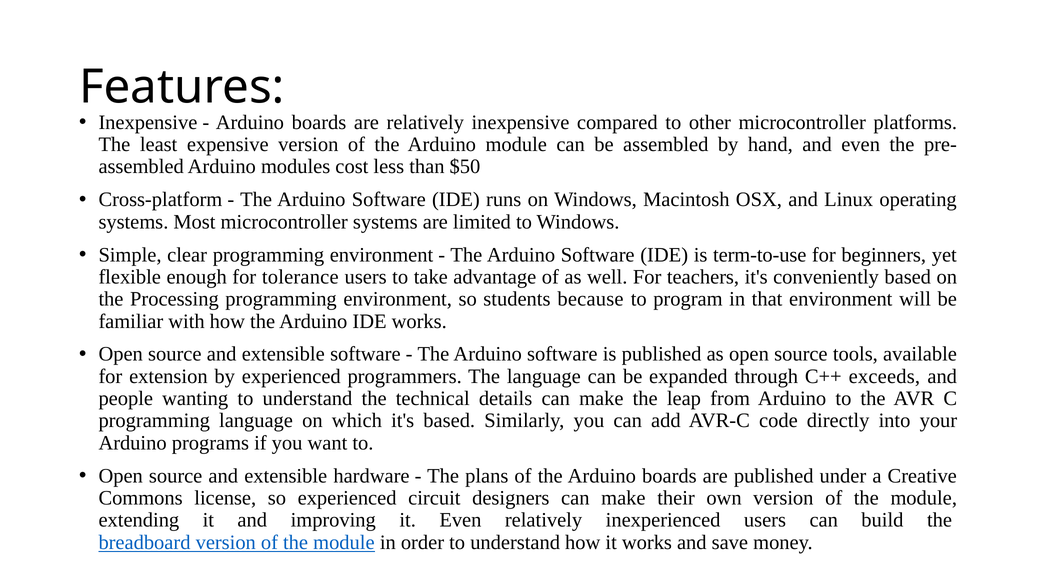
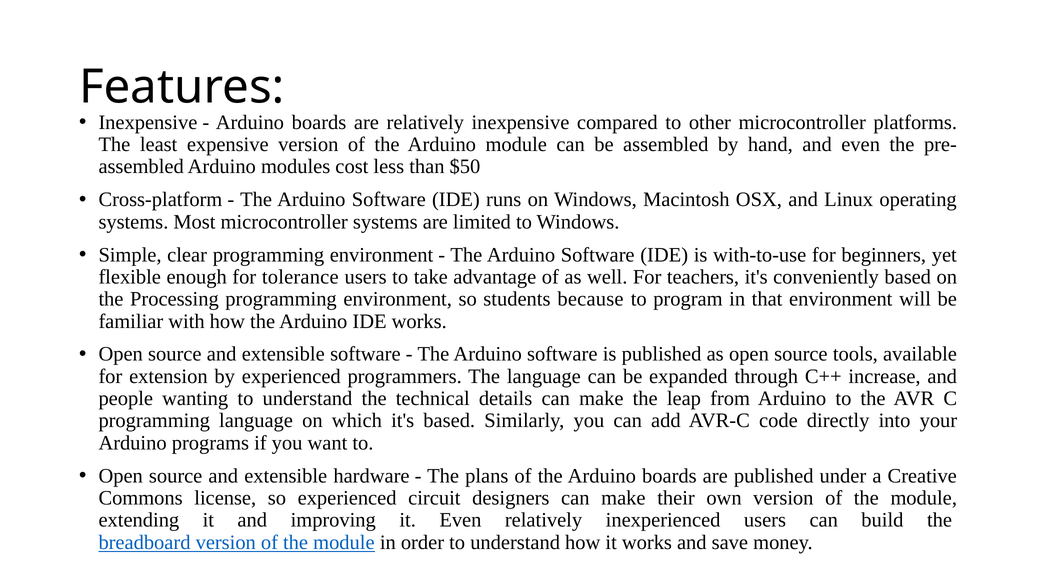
term-to-use: term-to-use -> with-to-use (760, 255)
exceeds: exceeds -> increase (885, 377)
